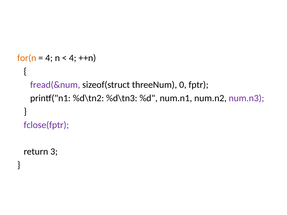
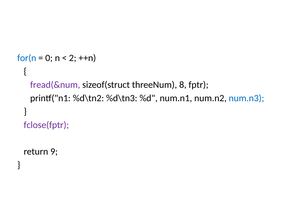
for(n colour: orange -> blue (27, 58)
4: 4 -> 0 (49, 58)
4: 4 -> 2 (73, 58)
0: 0 -> 8 (183, 85)
num.n3 colour: purple -> blue (246, 98)
3: 3 -> 9 (54, 152)
